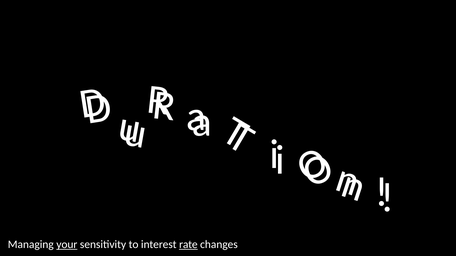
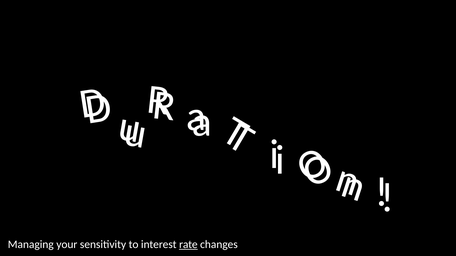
your underline: present -> none (67, 245)
